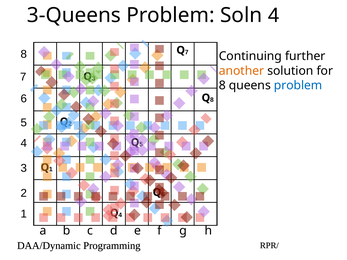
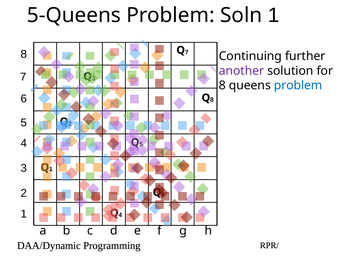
3-Queens: 3-Queens -> 5-Queens (74, 15)
Soln 4: 4 -> 1 (274, 15)
another colour: orange -> purple (242, 71)
